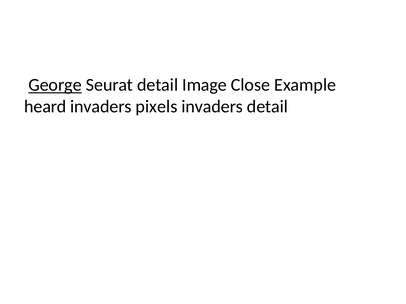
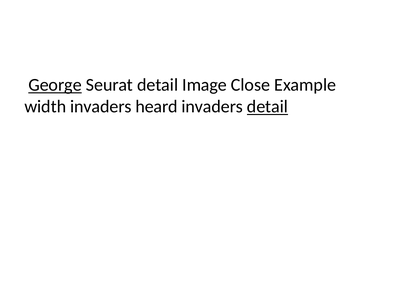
heard: heard -> width (45, 107)
pixels: pixels -> heard (157, 107)
detail underline: none -> present (268, 107)
